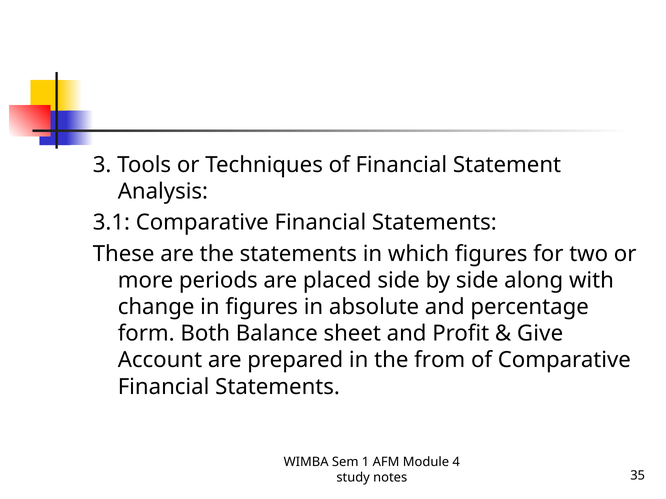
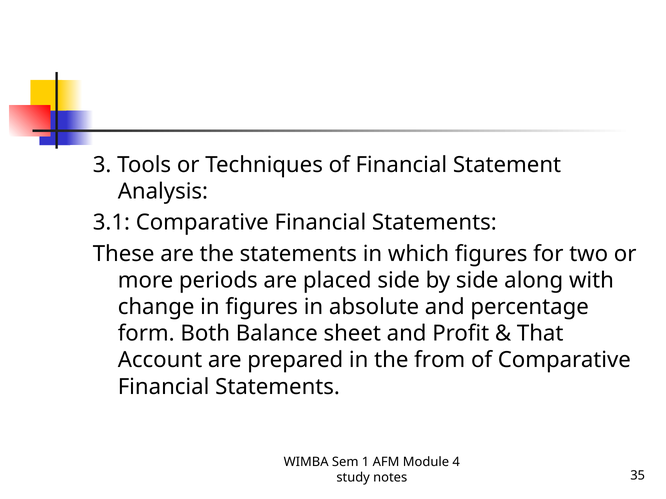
Give: Give -> That (540, 334)
